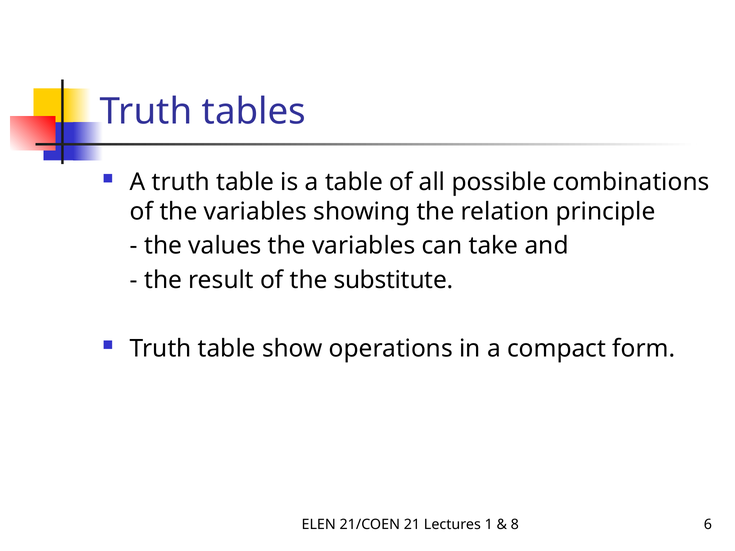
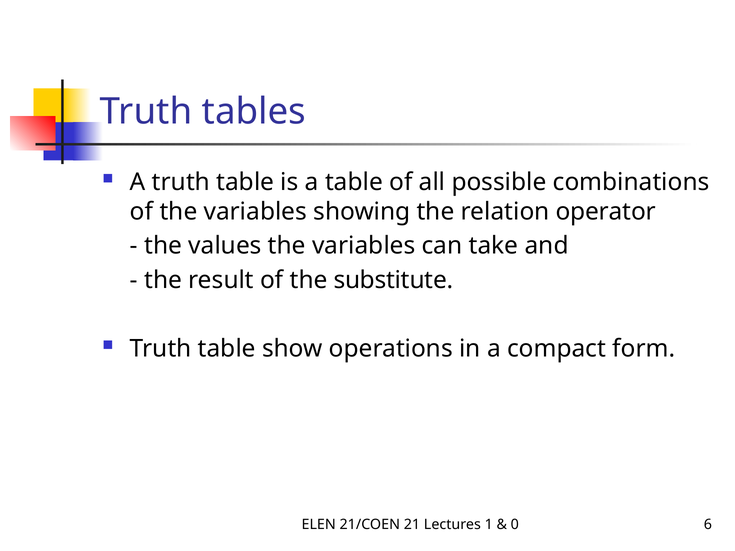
principle: principle -> operator (606, 212)
8: 8 -> 0 (515, 525)
